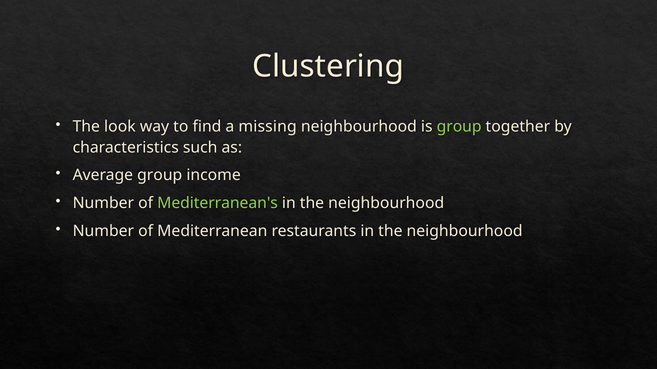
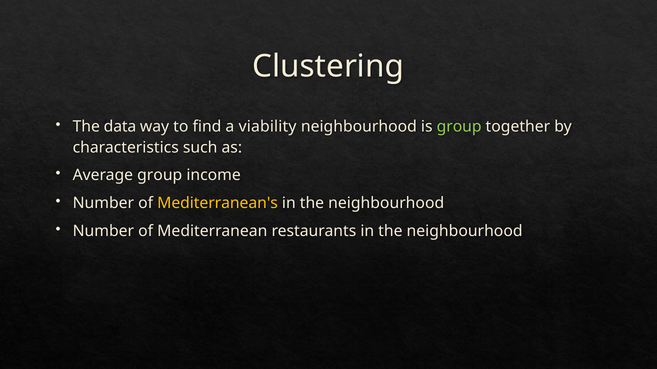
look: look -> data (120, 127)
missing: missing -> viability (268, 127)
Mediterranean's colour: light green -> yellow (218, 204)
